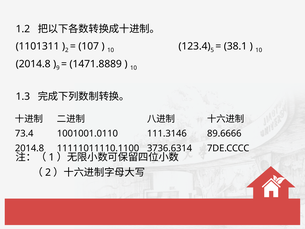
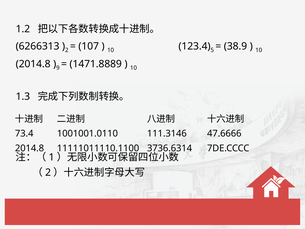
1101311: 1101311 -> 6266313 (38, 46)
38.1: 38.1 -> 38.9 (235, 46)
89.6666: 89.6666 -> 47.6666 (224, 133)
